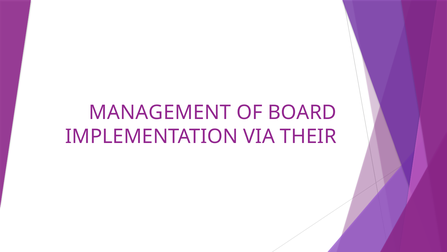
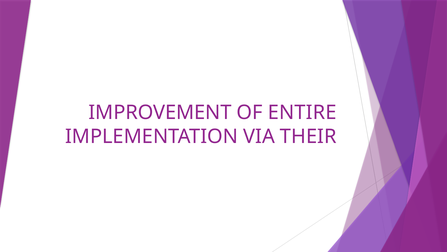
MANAGEMENT: MANAGEMENT -> IMPROVEMENT (160, 112)
BOARD: BOARD -> ENTIRE (302, 112)
